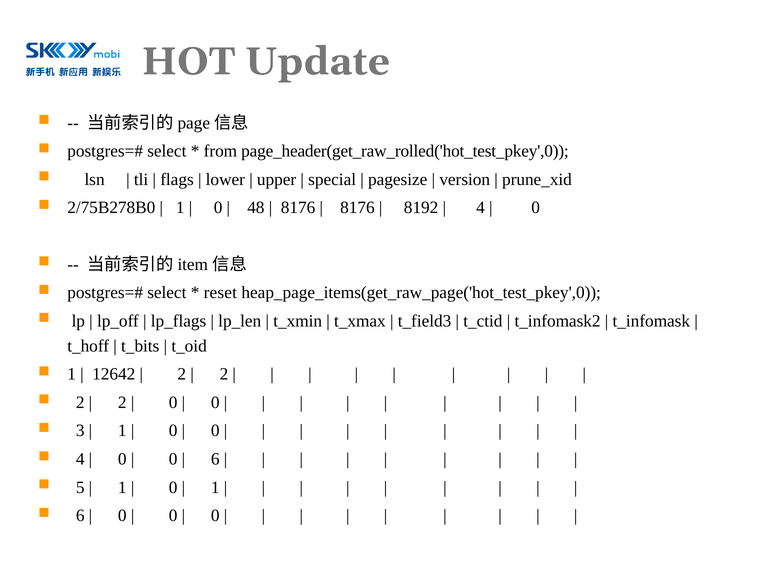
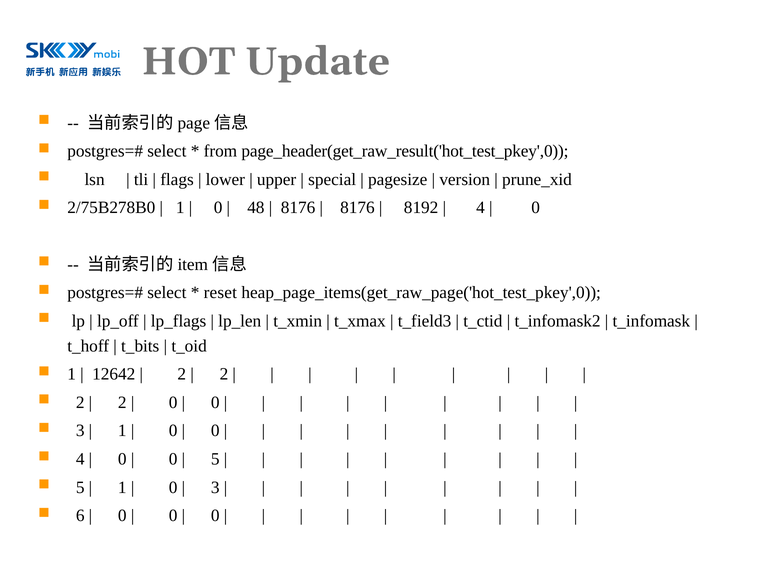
page_header(get_raw_rolled('hot_test_pkey',0: page_header(get_raw_rolled('hot_test_pkey',0 -> page_header(get_raw_result('hot_test_pkey',0 (405, 151)
6: 6 -> 5 (215, 459)
1: 1 -> 3 (215, 488)
